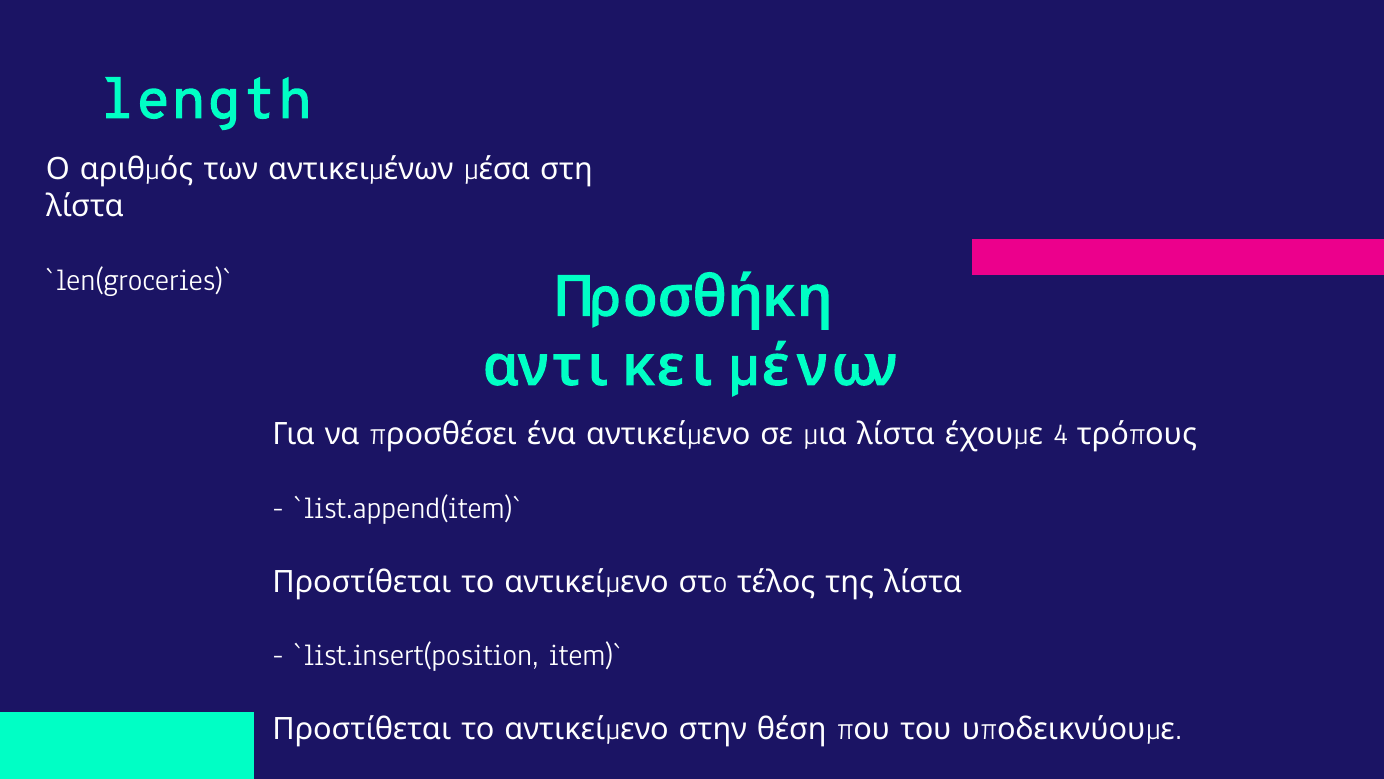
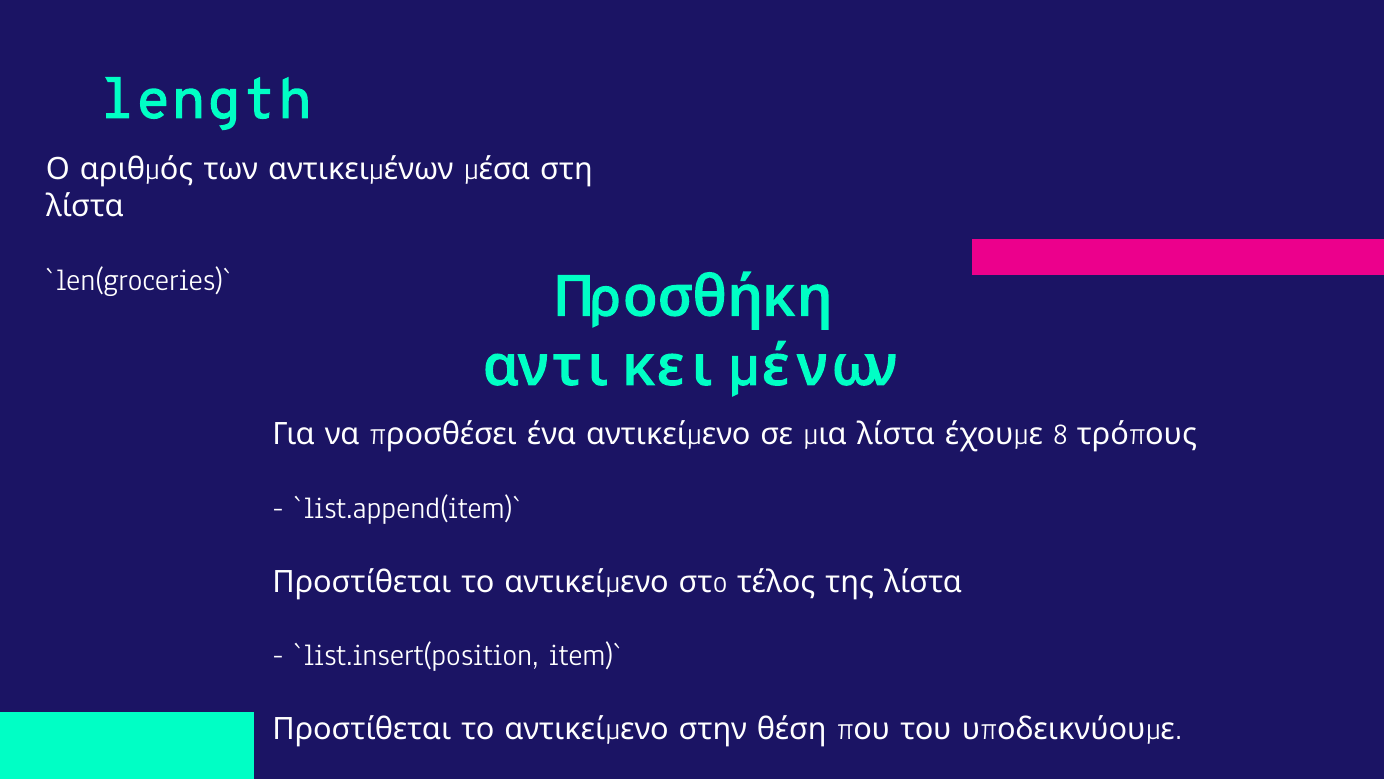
4: 4 -> 8 (1060, 434)
